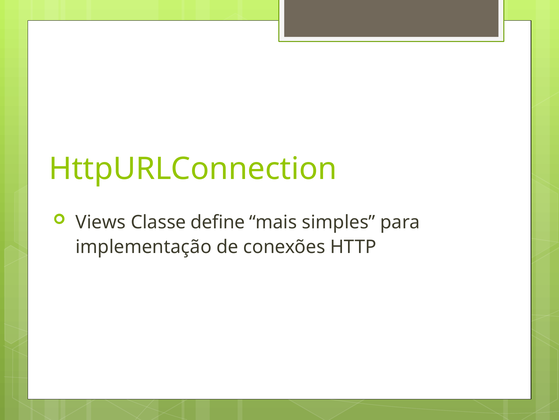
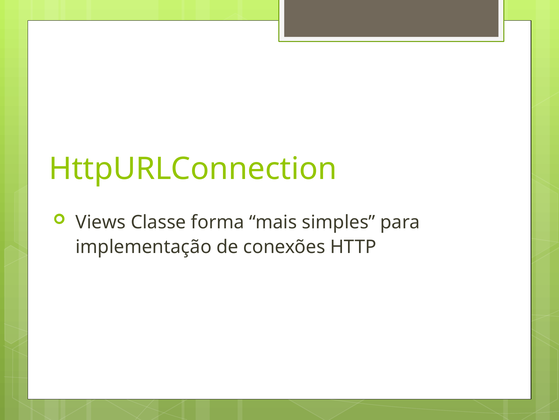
define: define -> forma (218, 222)
